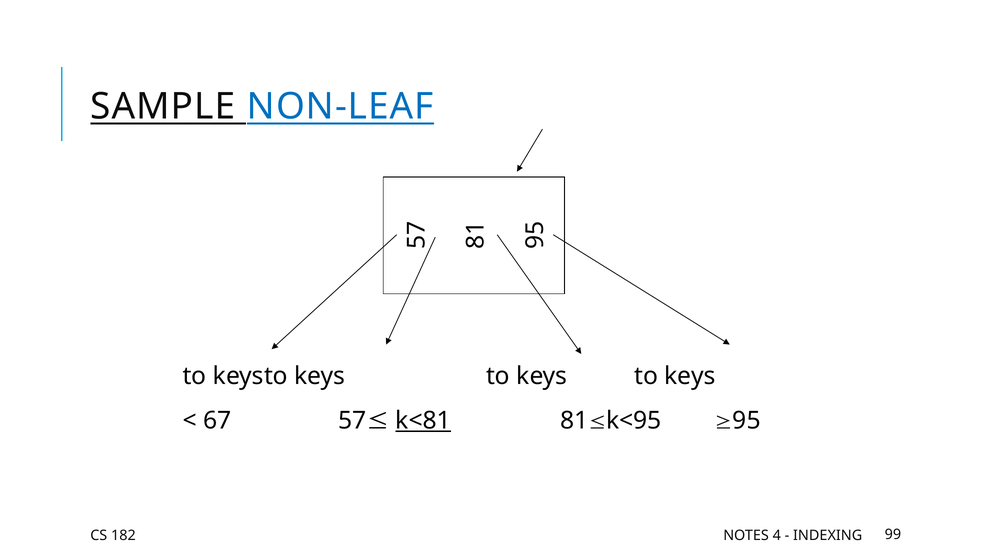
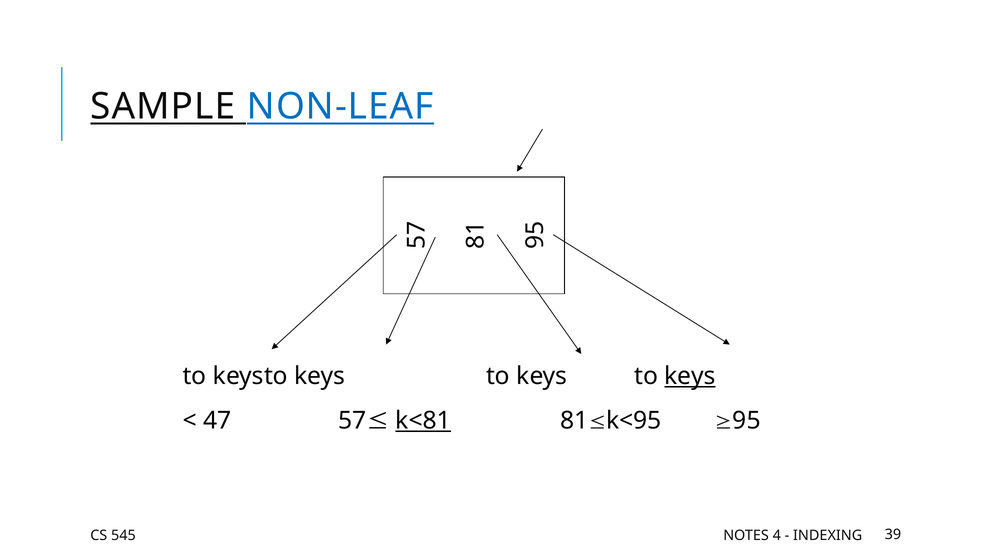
keys underline: none -> present (690, 376)
67: 67 -> 47 (217, 421)
182: 182 -> 545 (123, 536)
99: 99 -> 39 (893, 535)
